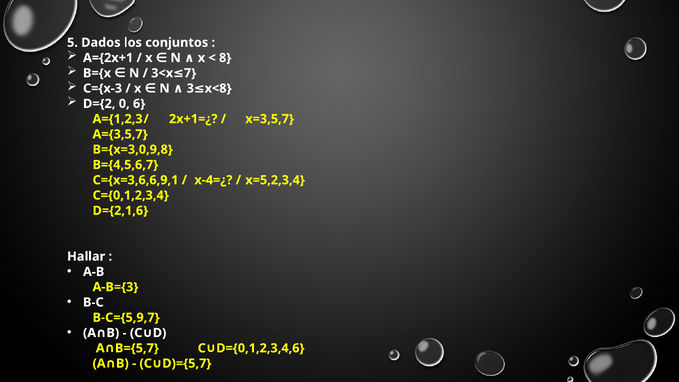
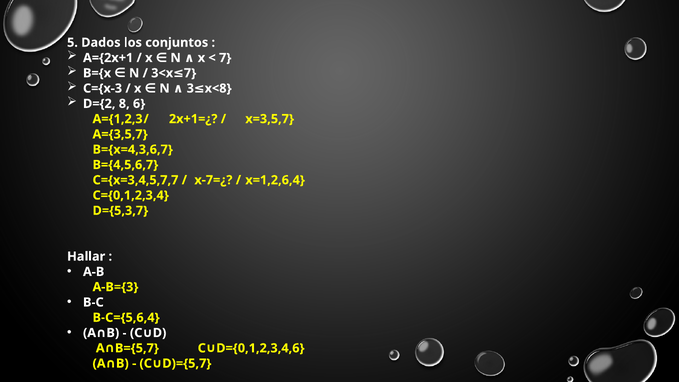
8: 8 -> 7 (225, 58)
0: 0 -> 8 (124, 104)
B={x=3,0,9,8: B={x=3,0,9,8 -> B={x=4,3,6,7 (133, 149)
C={x=3,6,6,9,1: C={x=3,6,6,9,1 -> C={x=3,4,5,7,7 (135, 180)
x-4=¿: x-4=¿ -> x-7=¿ (213, 180)
x=5,2,3,4: x=5,2,3,4 -> x=1,2,6,4 (275, 180)
D={2,1,6: D={2,1,6 -> D={5,3,7 (120, 211)
B-C={5,9,7: B-C={5,9,7 -> B-C={5,6,4 (126, 318)
